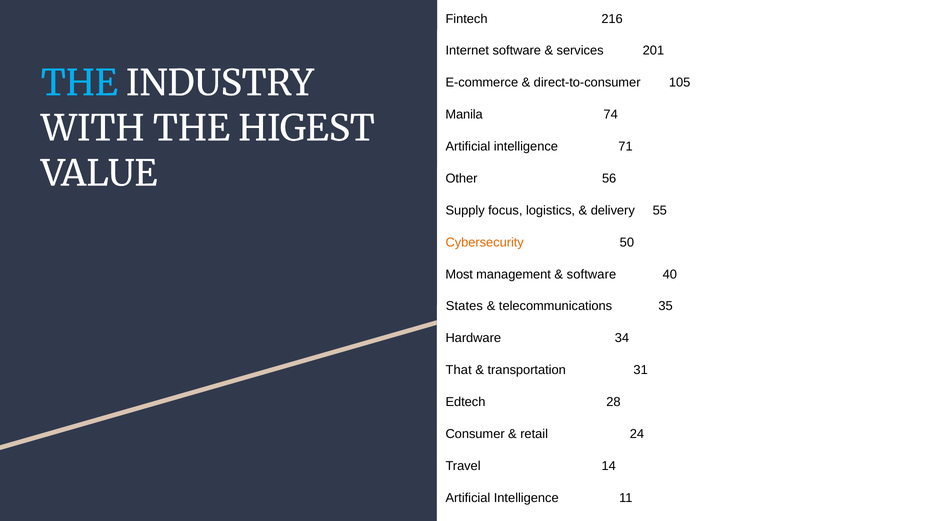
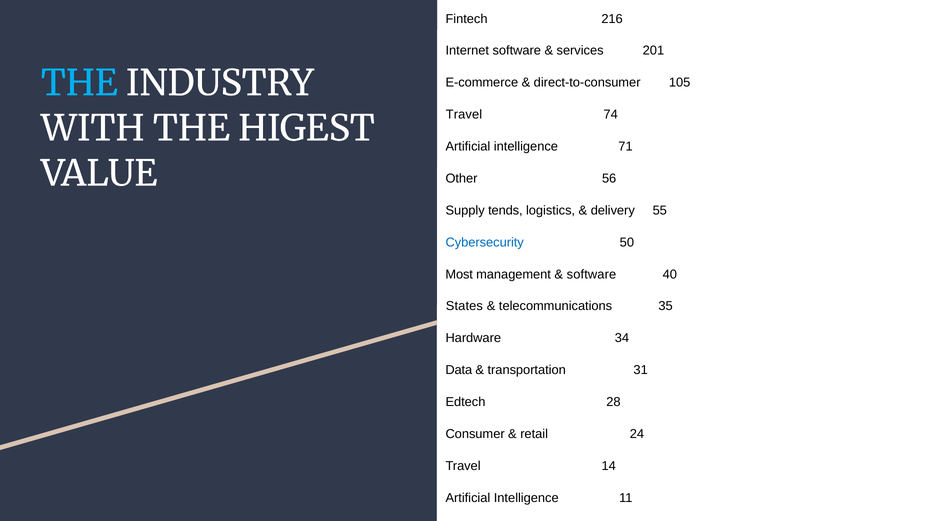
Manila: Manila -> Travel (464, 115)
focus: focus -> tends (505, 210)
Cybersecurity colour: orange -> blue (485, 242)
That: That -> Data (459, 370)
